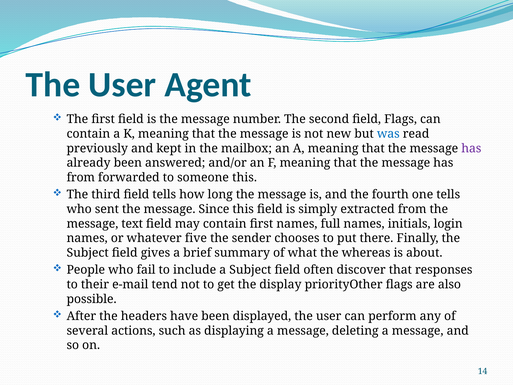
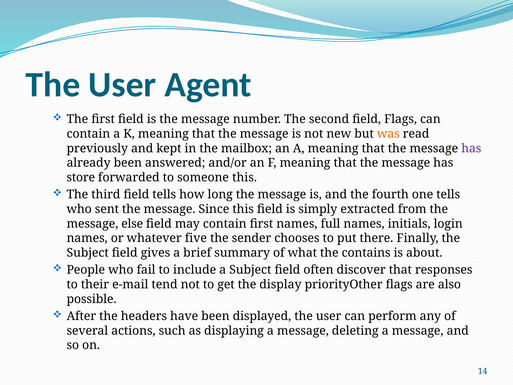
was colour: blue -> orange (388, 134)
from: from -> store (81, 177)
text: text -> else (132, 224)
whereas: whereas -> contains (366, 253)
